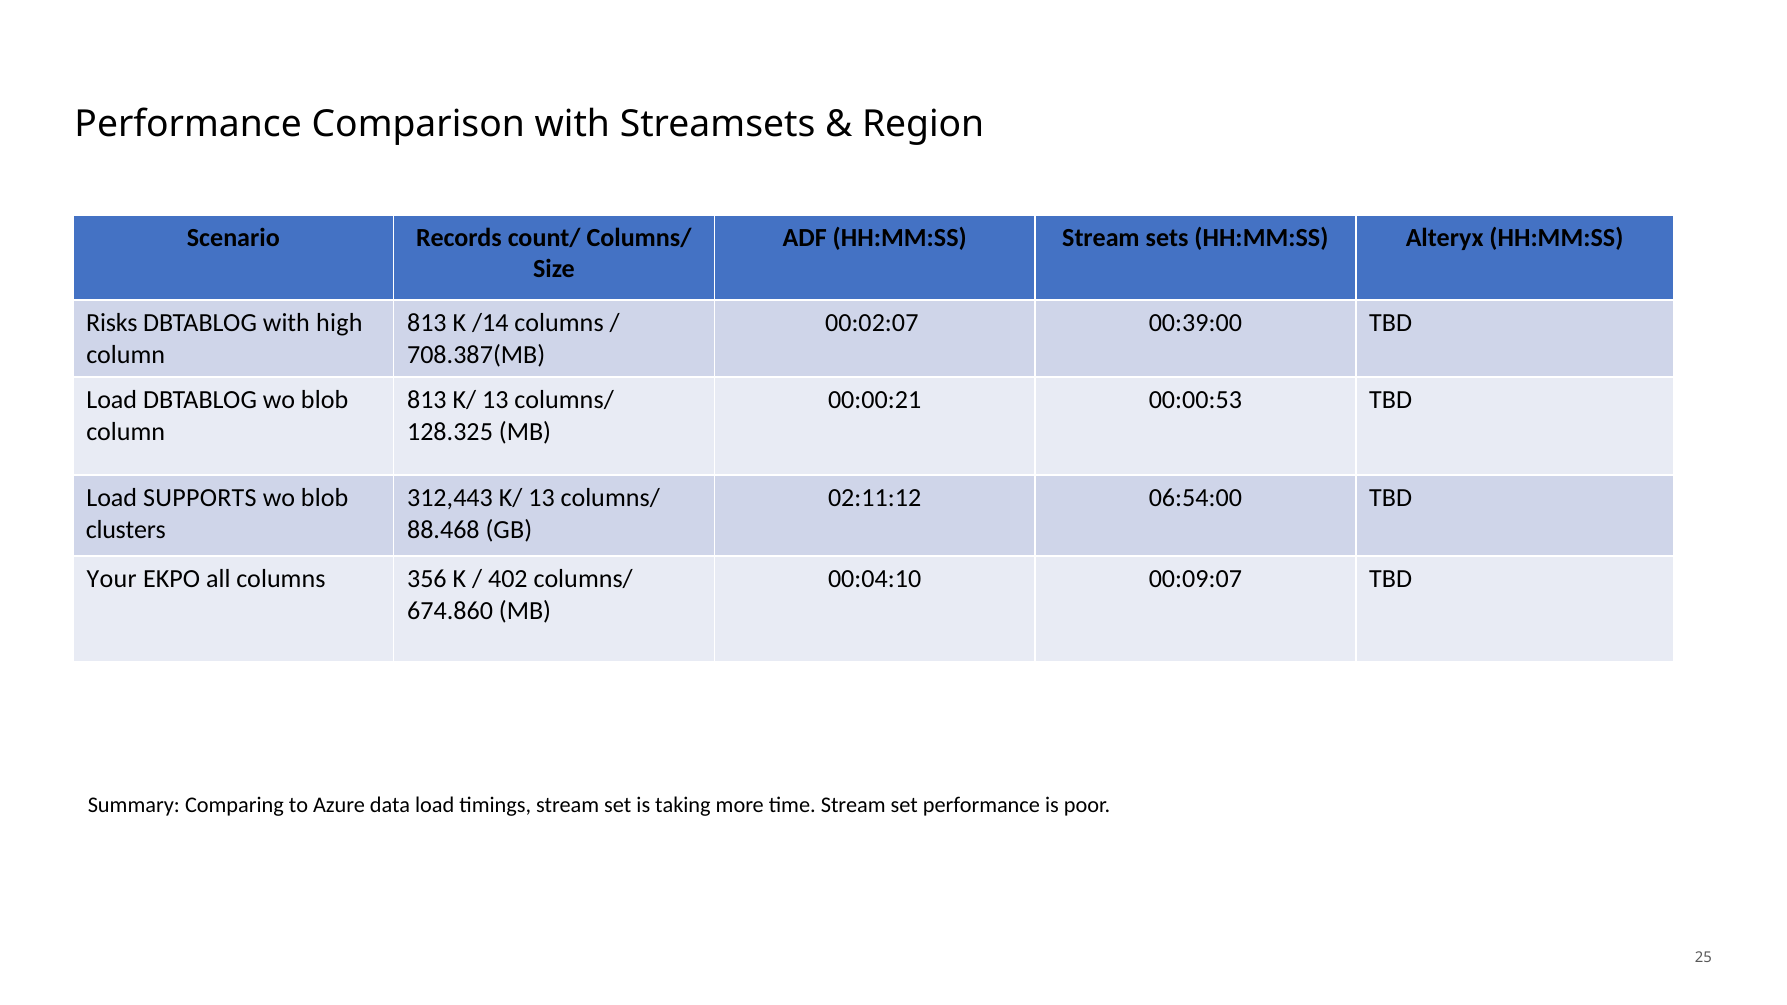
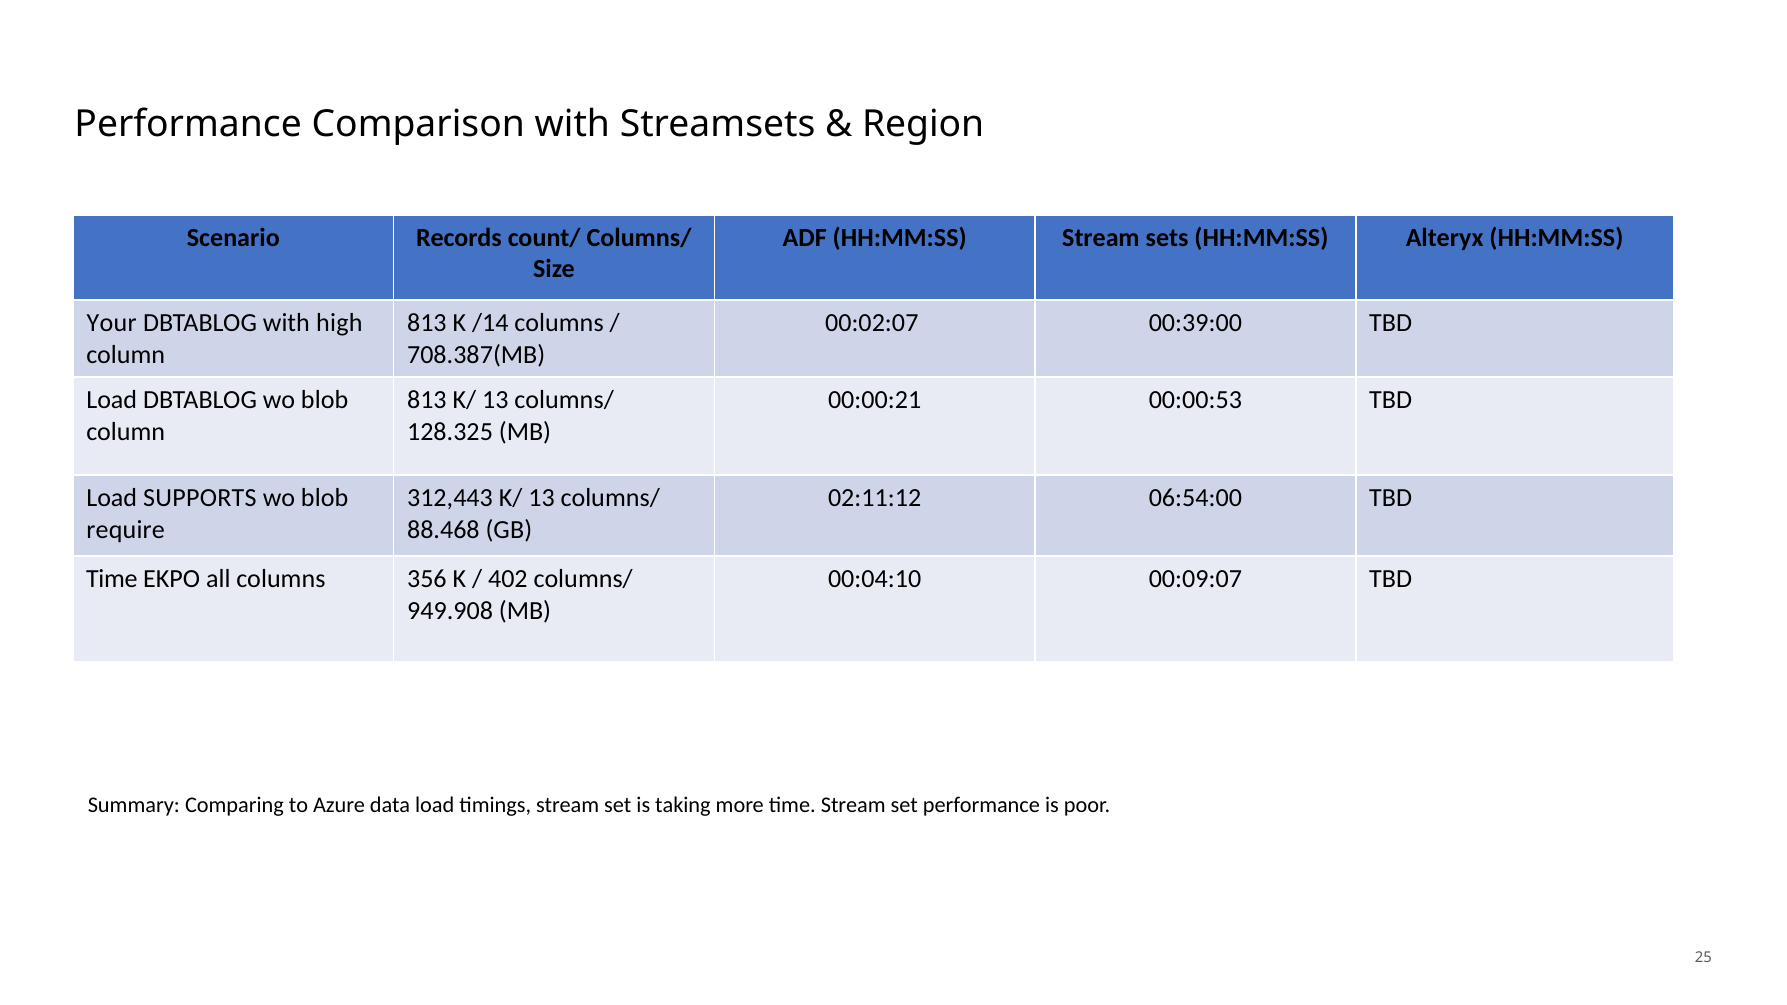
Risks: Risks -> Your (112, 323)
clusters: clusters -> require (126, 530)
Your: Your -> Time (112, 579)
674.860: 674.860 -> 949.908 (450, 611)
